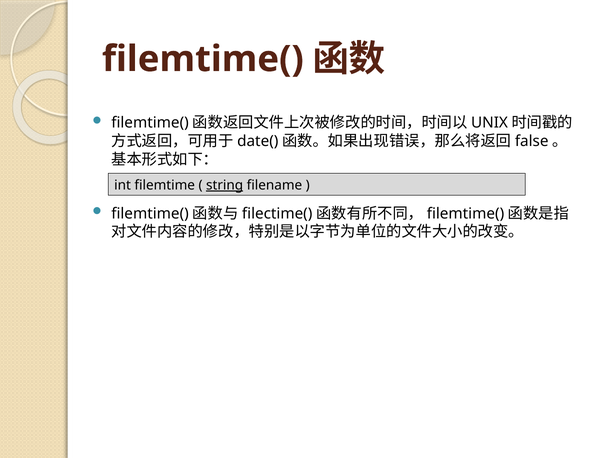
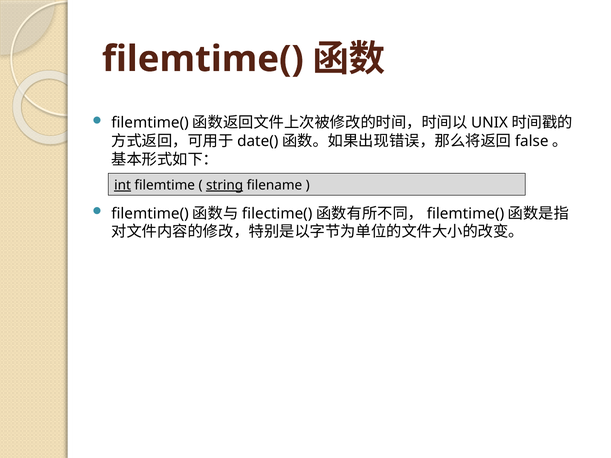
int underline: none -> present (123, 185)
